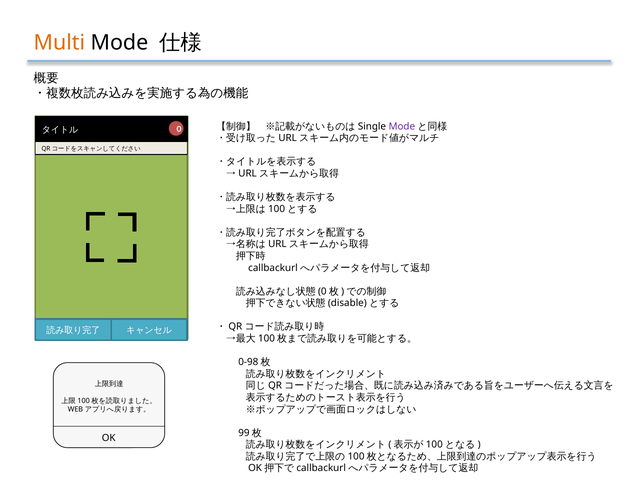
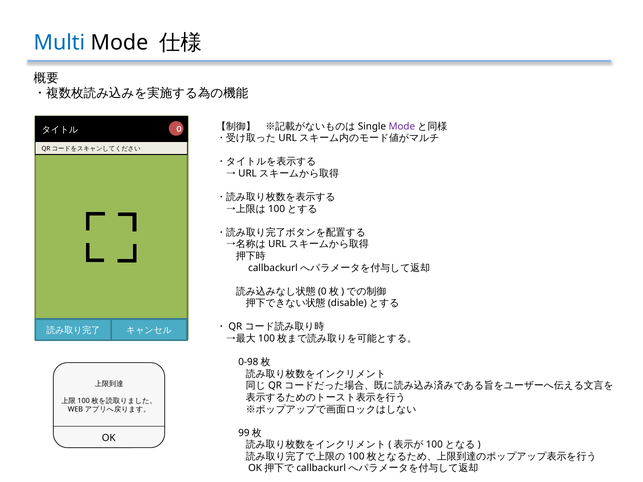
Multi colour: orange -> blue (59, 43)
